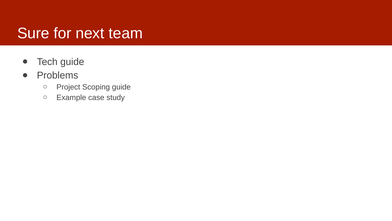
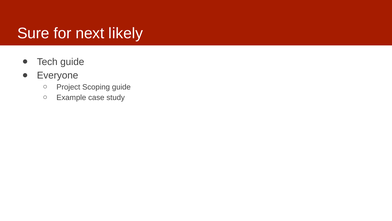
team: team -> likely (126, 33)
Problems: Problems -> Everyone (58, 75)
